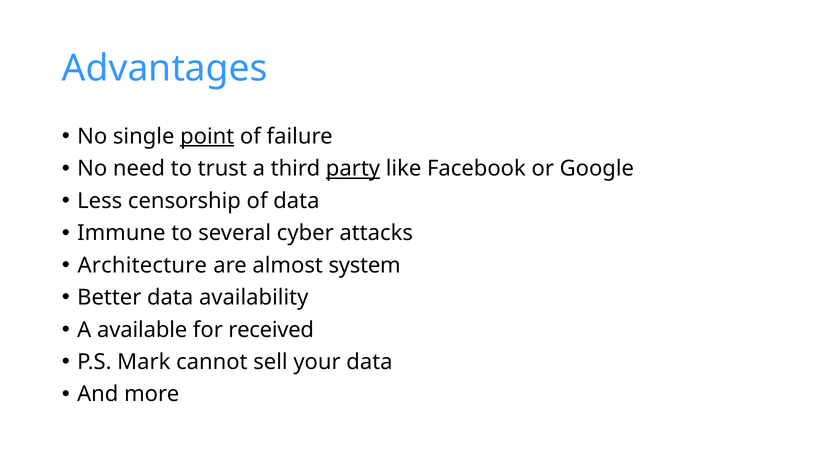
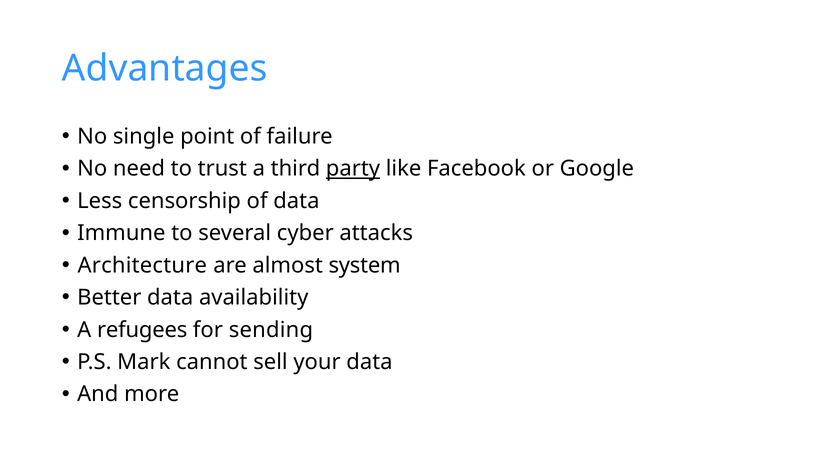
point underline: present -> none (207, 137)
available: available -> refugees (142, 330)
received: received -> sending (271, 330)
